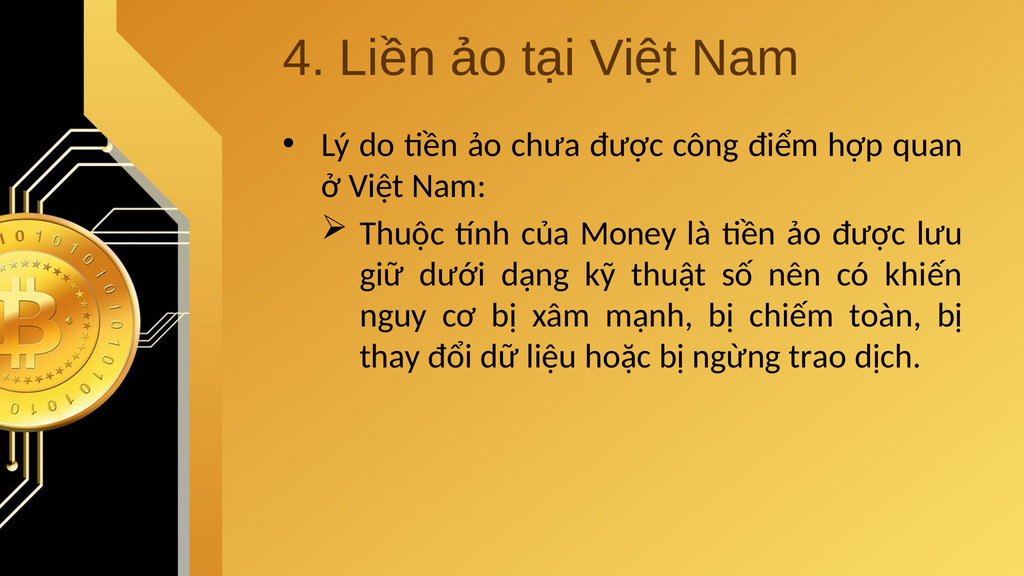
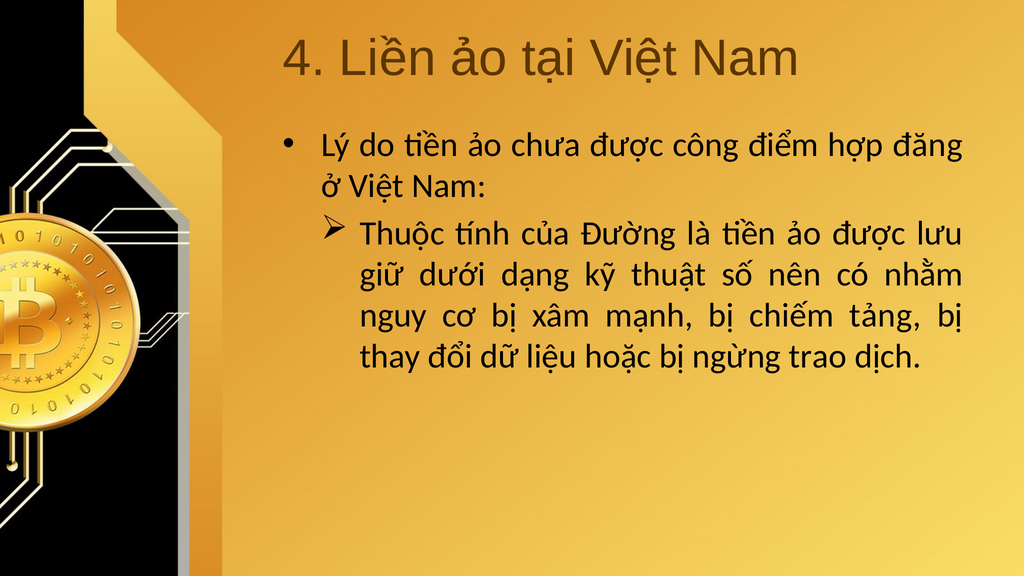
quan: quan -> đăng (928, 145)
Money: Money -> Đường (628, 234)
khiến: khiến -> nhằm (924, 275)
toàn: toàn -> tảng (885, 316)
